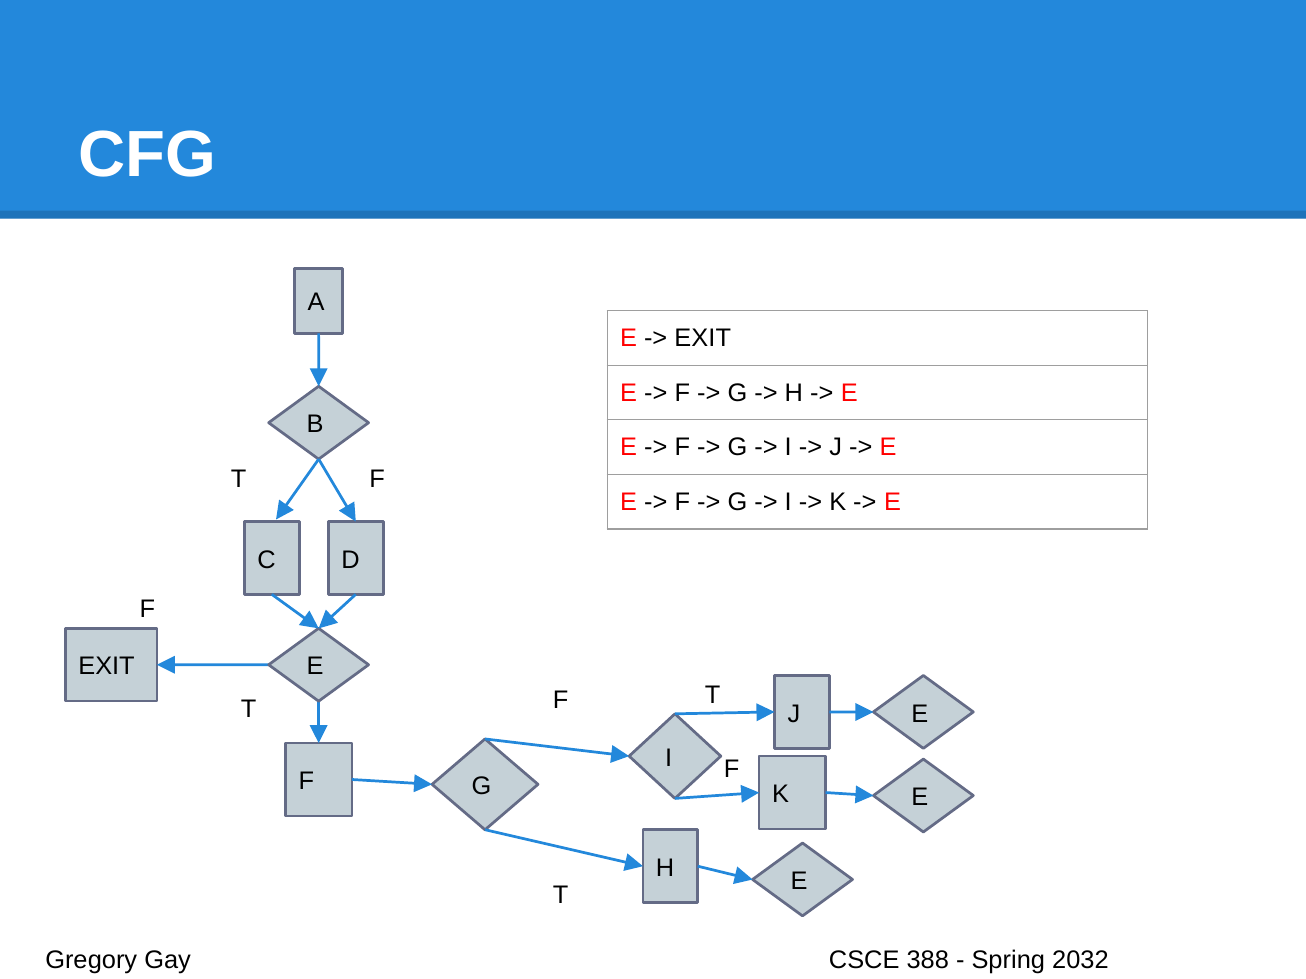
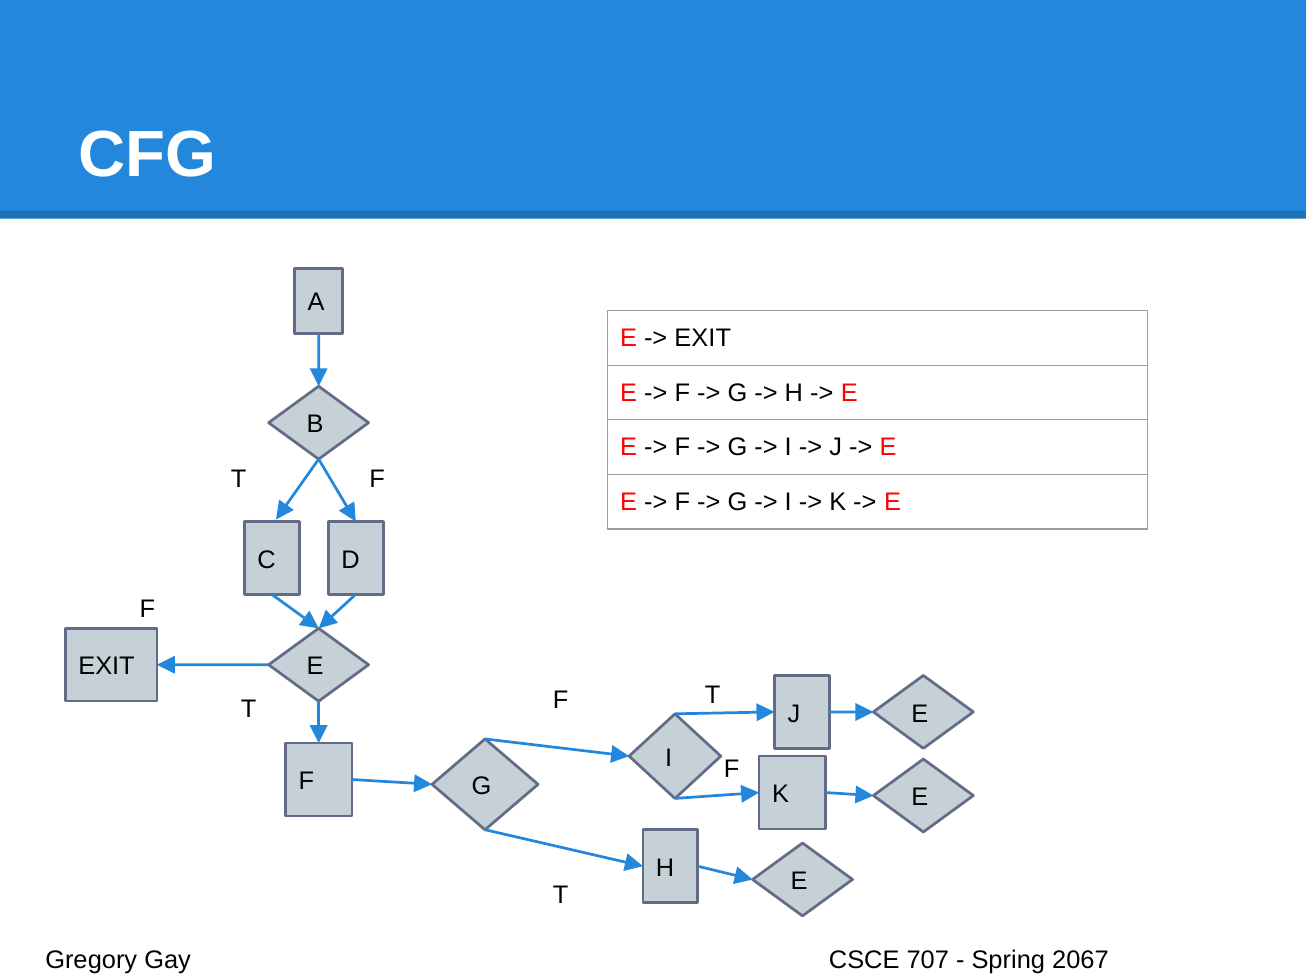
388: 388 -> 707 (928, 960)
2032: 2032 -> 2067 (1080, 960)
